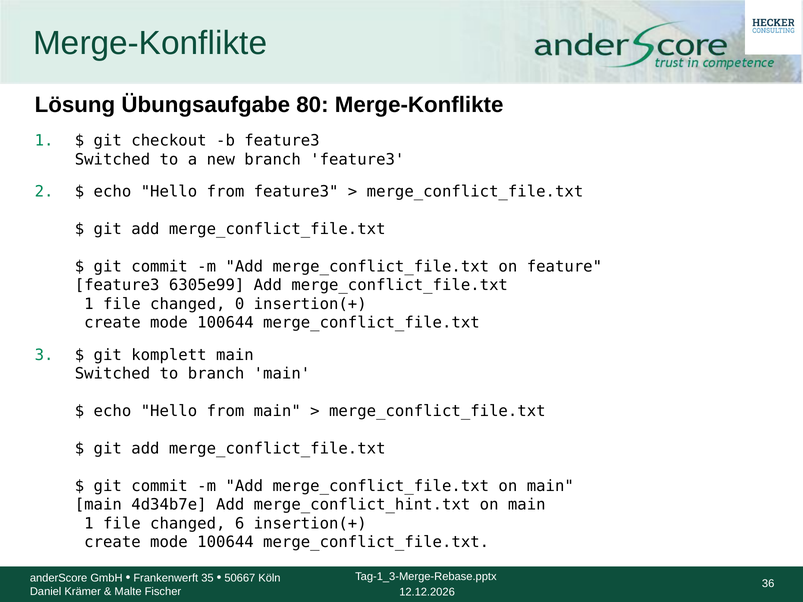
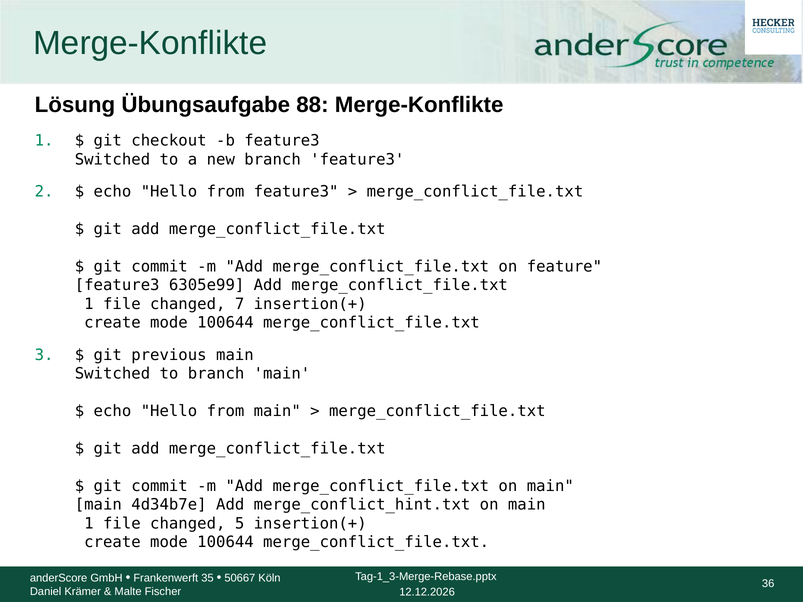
80: 80 -> 88 (312, 105)
0: 0 -> 7 (240, 304)
komplett: komplett -> previous (169, 355)
6: 6 -> 5 (240, 524)
